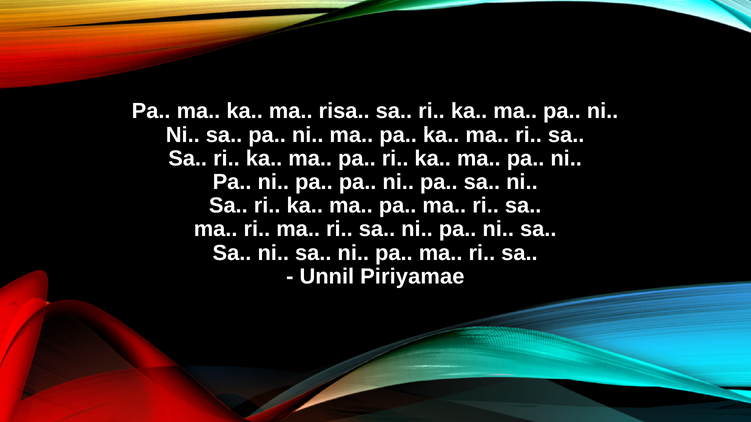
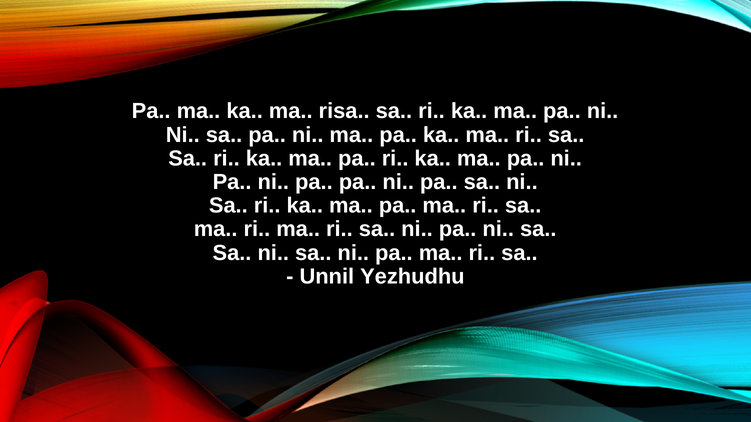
Piriyamae: Piriyamae -> Yezhudhu (412, 277)
